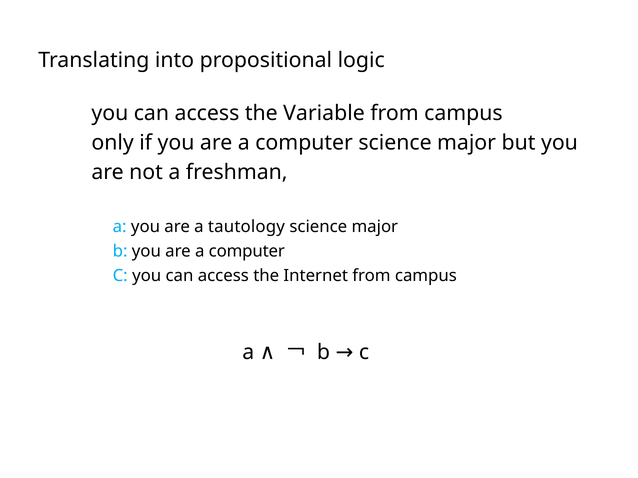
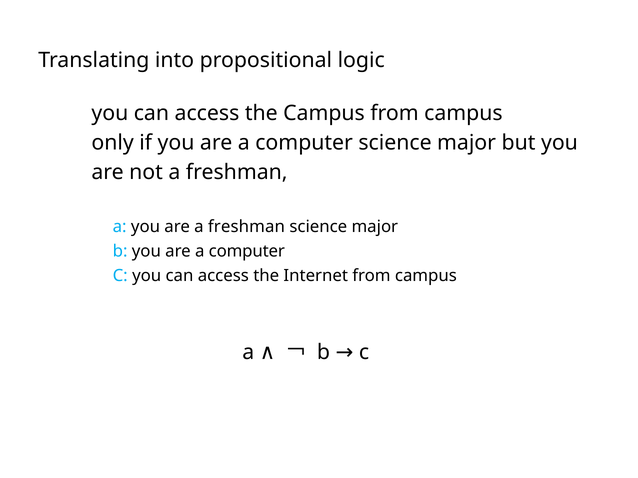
the Variable: Variable -> Campus (324, 113)
are a tautology: tautology -> freshman (246, 227)
